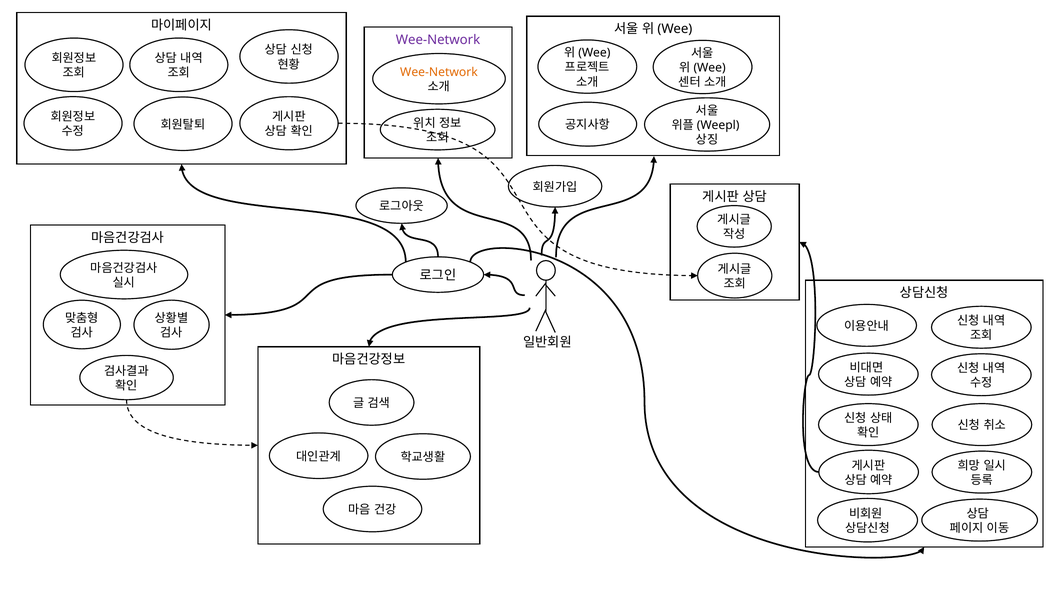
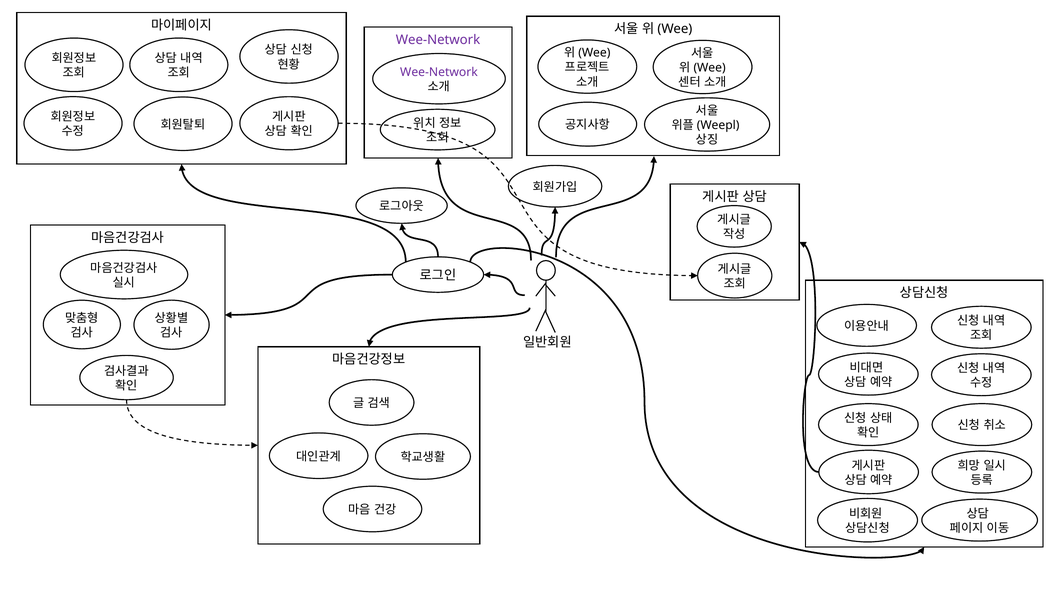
Wee-Network colour: orange -> purple (439, 72)
